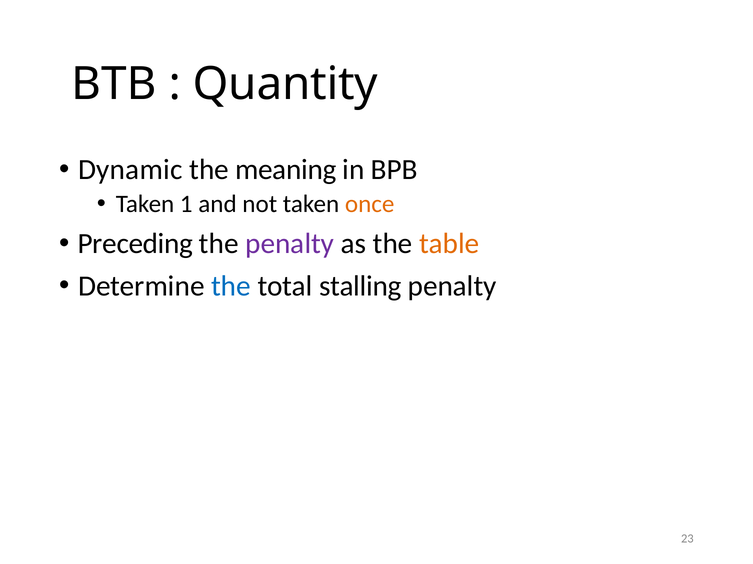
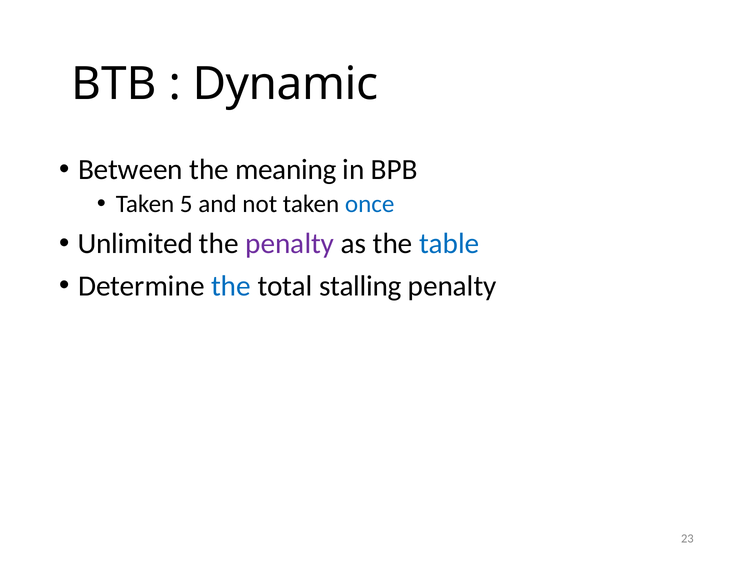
Quantity: Quantity -> Dynamic (285, 84)
Dynamic: Dynamic -> Between (130, 170)
1: 1 -> 5 (186, 204)
once colour: orange -> blue (370, 204)
Preceding: Preceding -> Unlimited (135, 244)
table colour: orange -> blue (449, 244)
